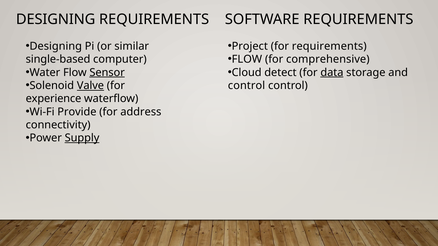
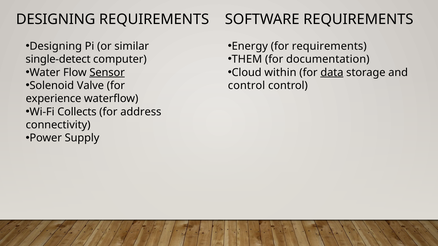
Project: Project -> Energy (250, 46)
FLOW: FLOW -> THEM (247, 59)
comprehensive: comprehensive -> documentation (328, 59)
single-based: single-based -> single-detect (58, 59)
detect: detect -> within (280, 73)
Valve underline: present -> none (90, 86)
Provide: Provide -> Collects (77, 112)
Supply underline: present -> none (82, 138)
